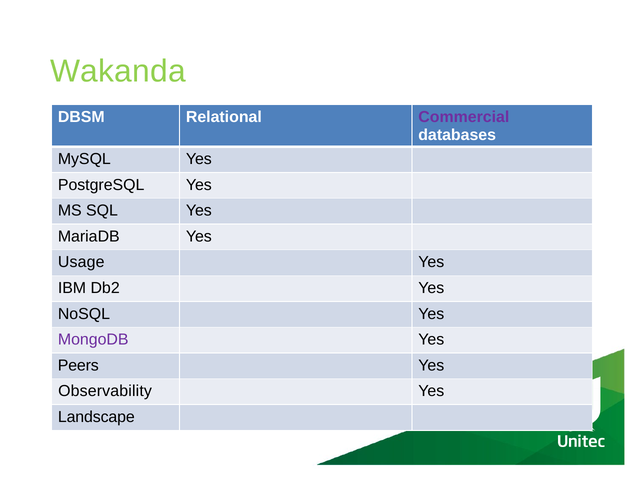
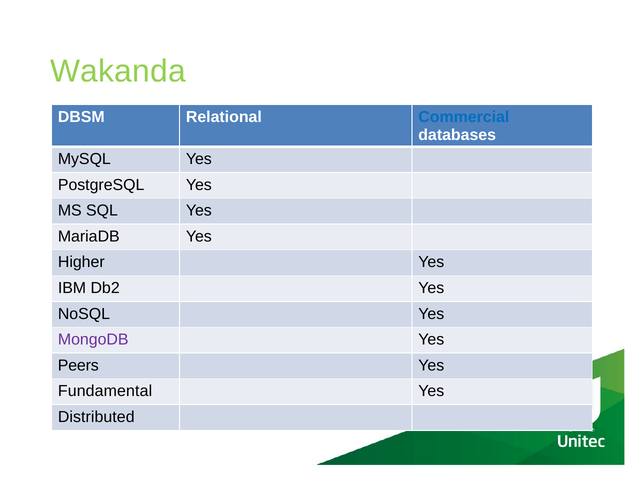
Commercial colour: purple -> blue (464, 117)
Usage: Usage -> Higher (81, 262)
Observability: Observability -> Fundamental (105, 391)
Landscape: Landscape -> Distributed (96, 417)
